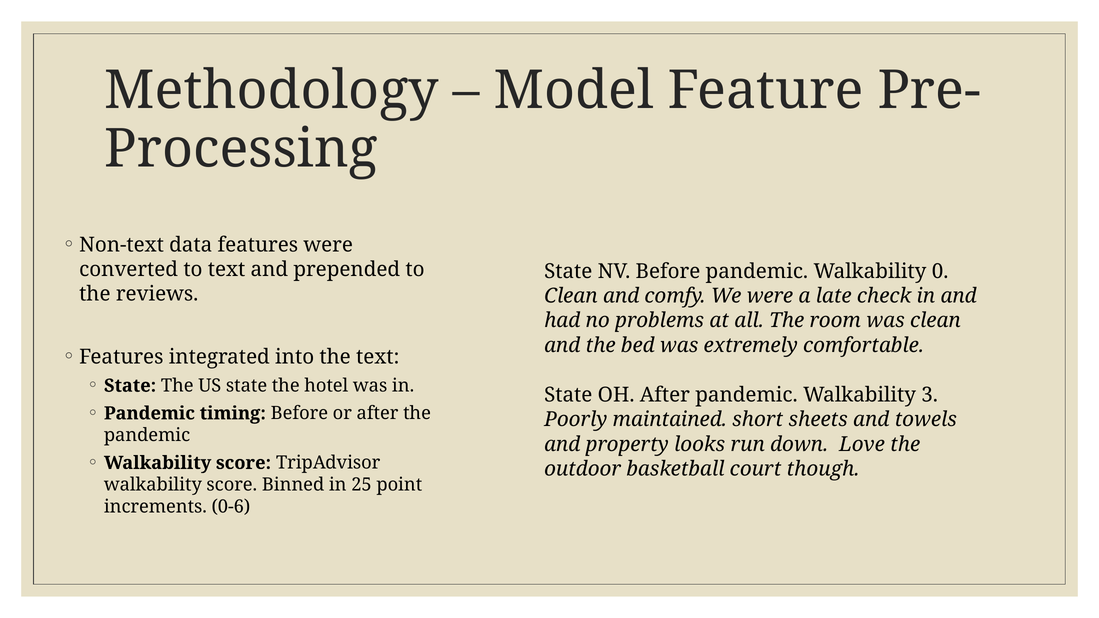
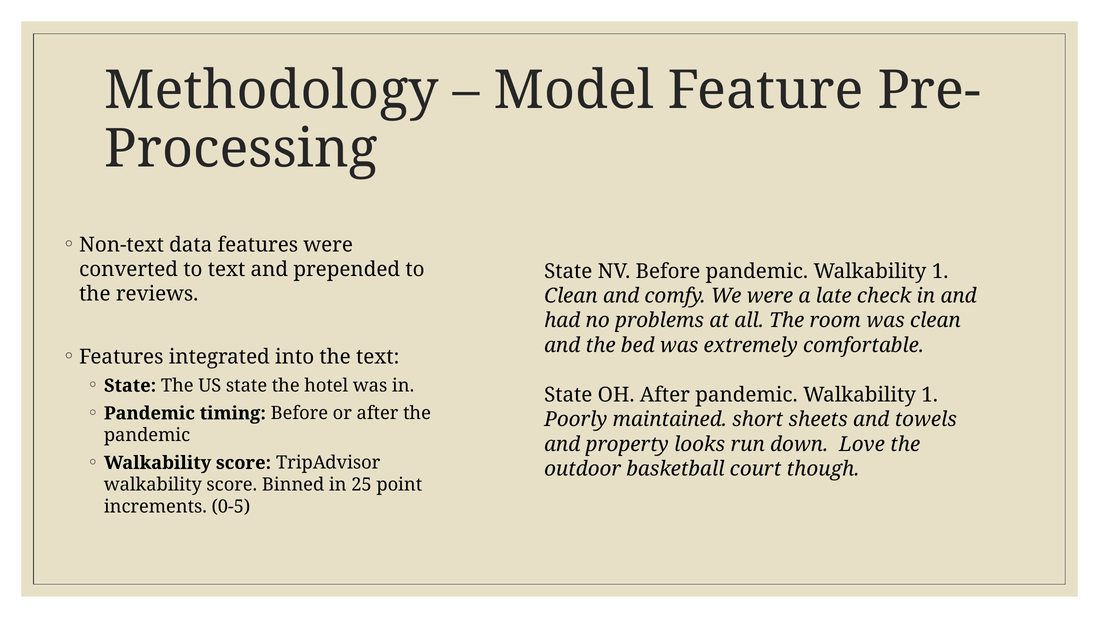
Before pandemic Walkability 0: 0 -> 1 (940, 271)
After pandemic Walkability 3: 3 -> 1 (930, 395)
0-6: 0-6 -> 0-5 (231, 507)
